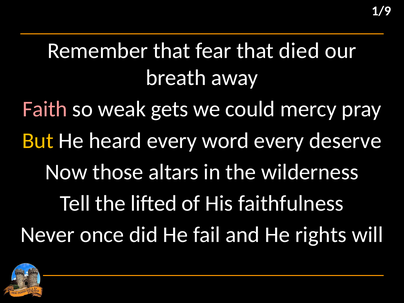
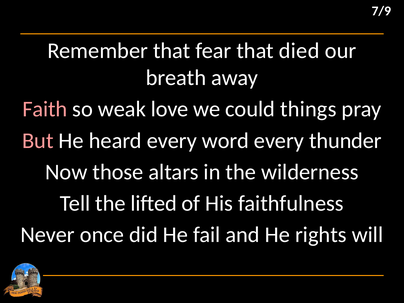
1/9: 1/9 -> 7/9 (381, 11)
gets: gets -> love (170, 109)
mercy: mercy -> things (308, 109)
But colour: yellow -> pink (38, 141)
deserve: deserve -> thunder (345, 141)
